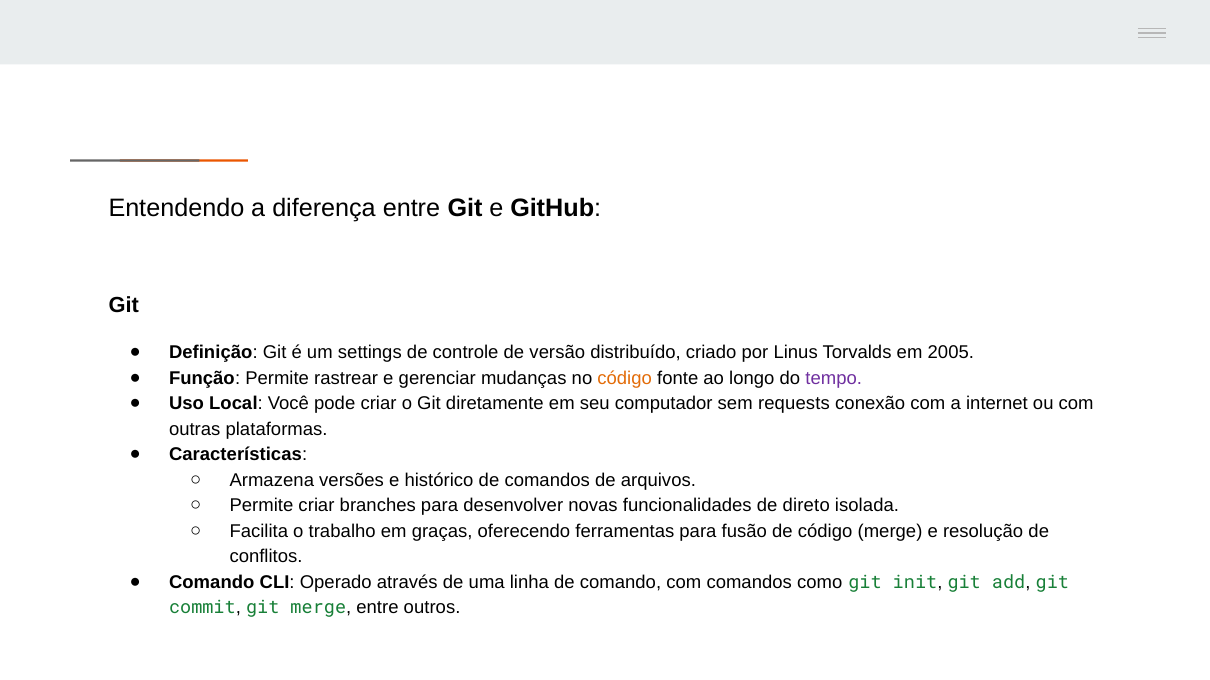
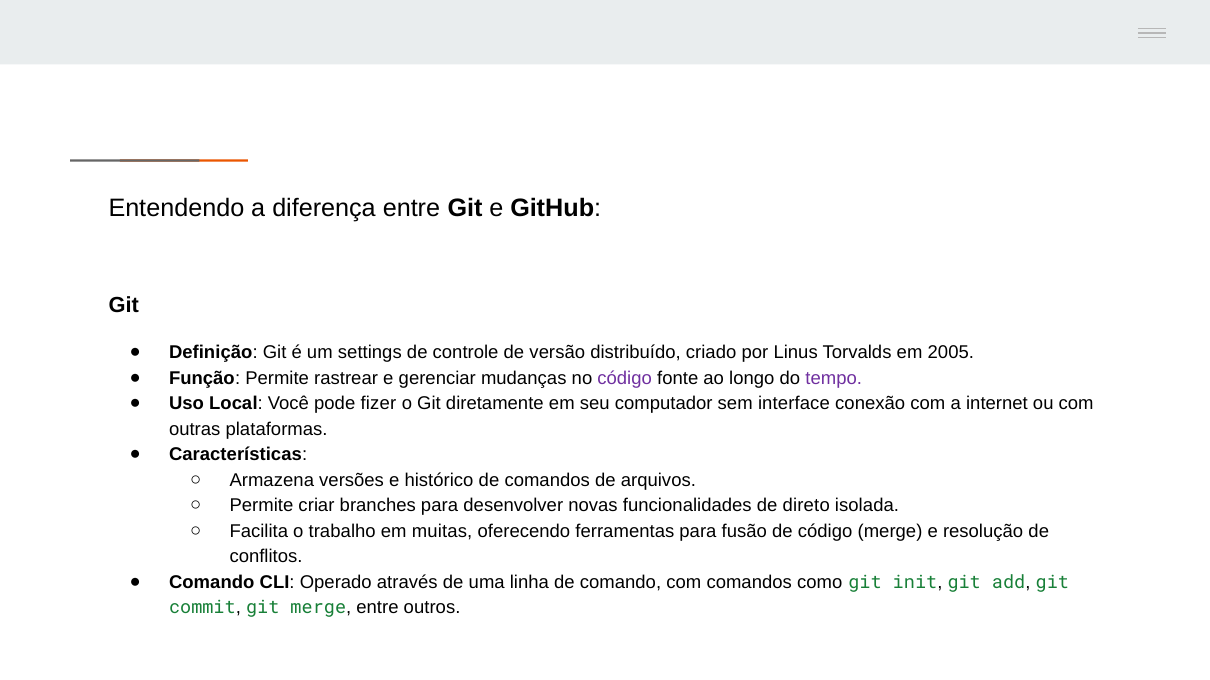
código colour: orange -> purple (625, 379)
pode criar: criar -> fizer (378, 404)
requests: requests -> interface (794, 404)
graças: graças -> muitas (442, 532)
